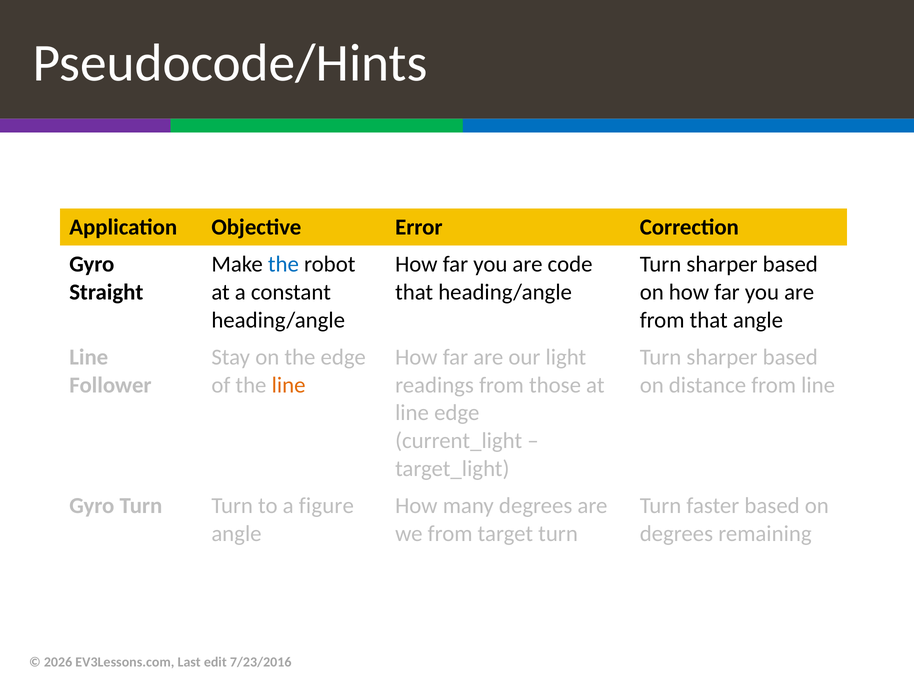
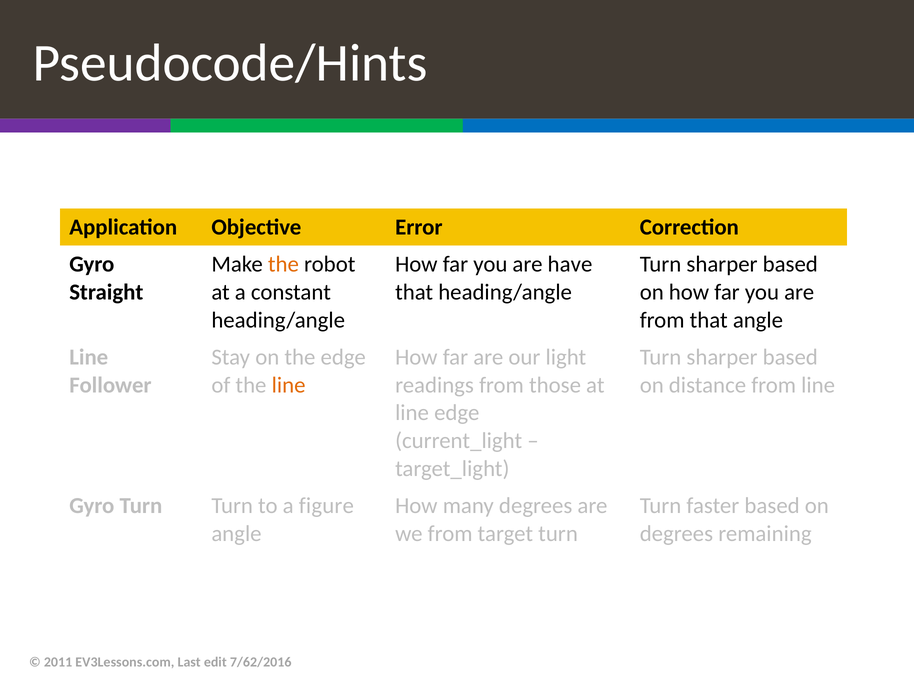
the colour: blue -> orange (283, 265)
code: code -> have (570, 265)
2026: 2026 -> 2011 (58, 662)
7/23/2016: 7/23/2016 -> 7/62/2016 (261, 662)
